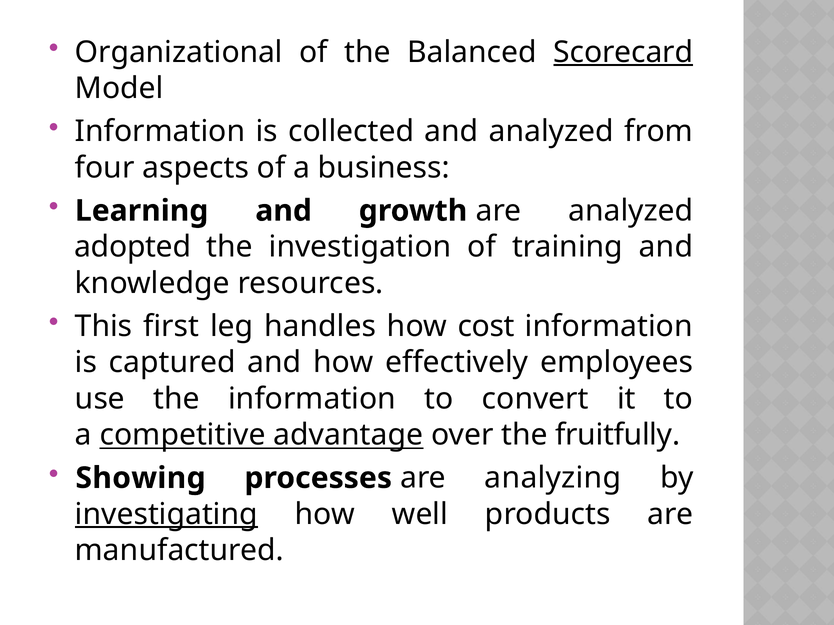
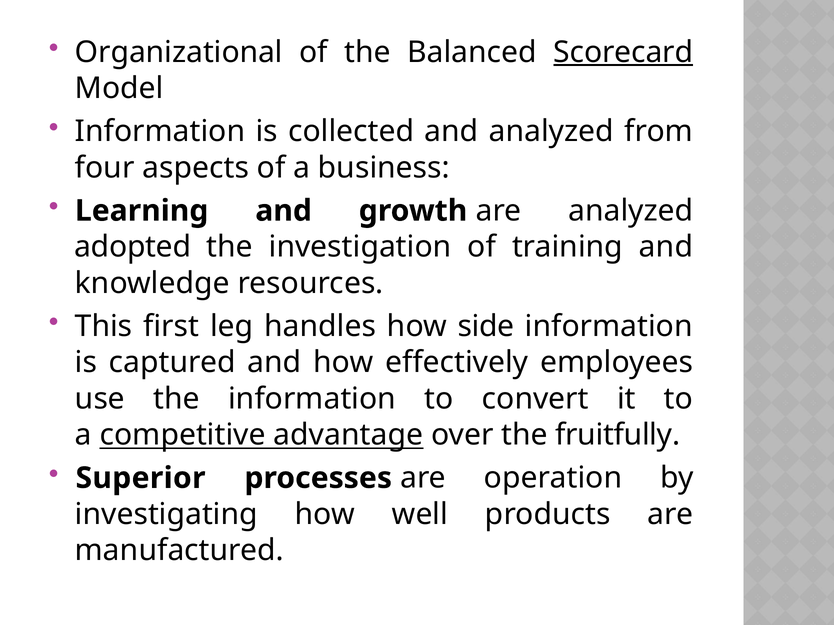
cost: cost -> side (486, 327)
Showing: Showing -> Superior (141, 478)
analyzing: analyzing -> operation (553, 478)
investigating underline: present -> none (166, 515)
